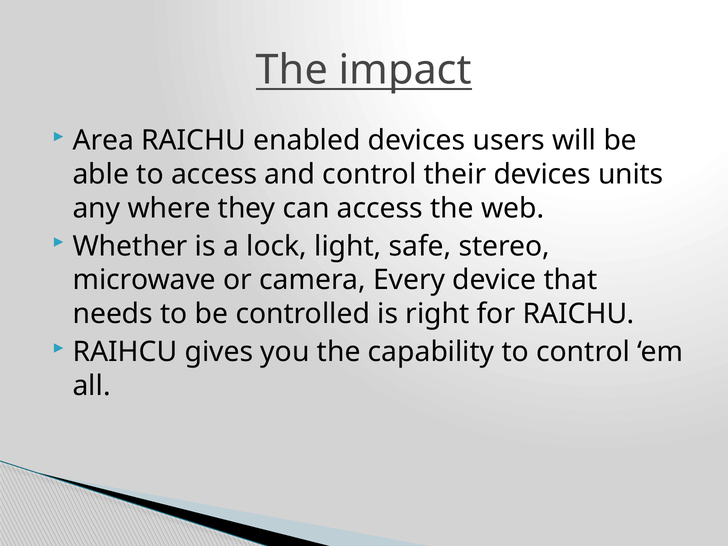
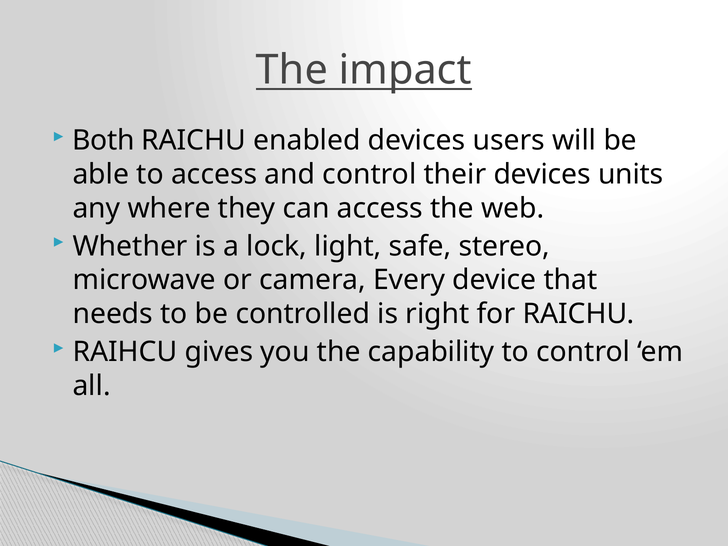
Area: Area -> Both (103, 140)
